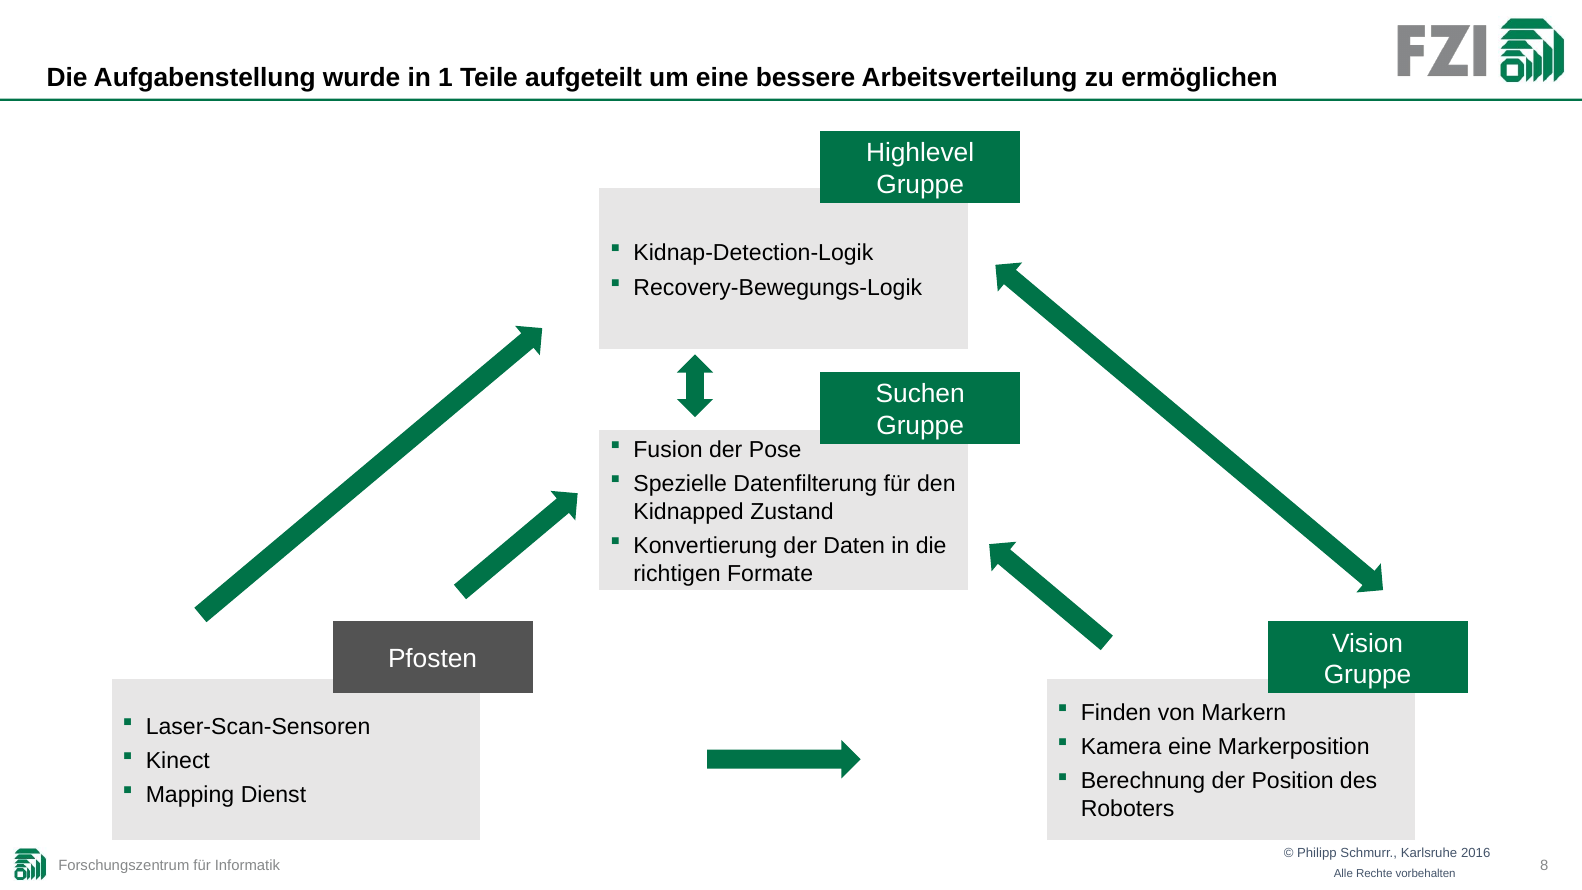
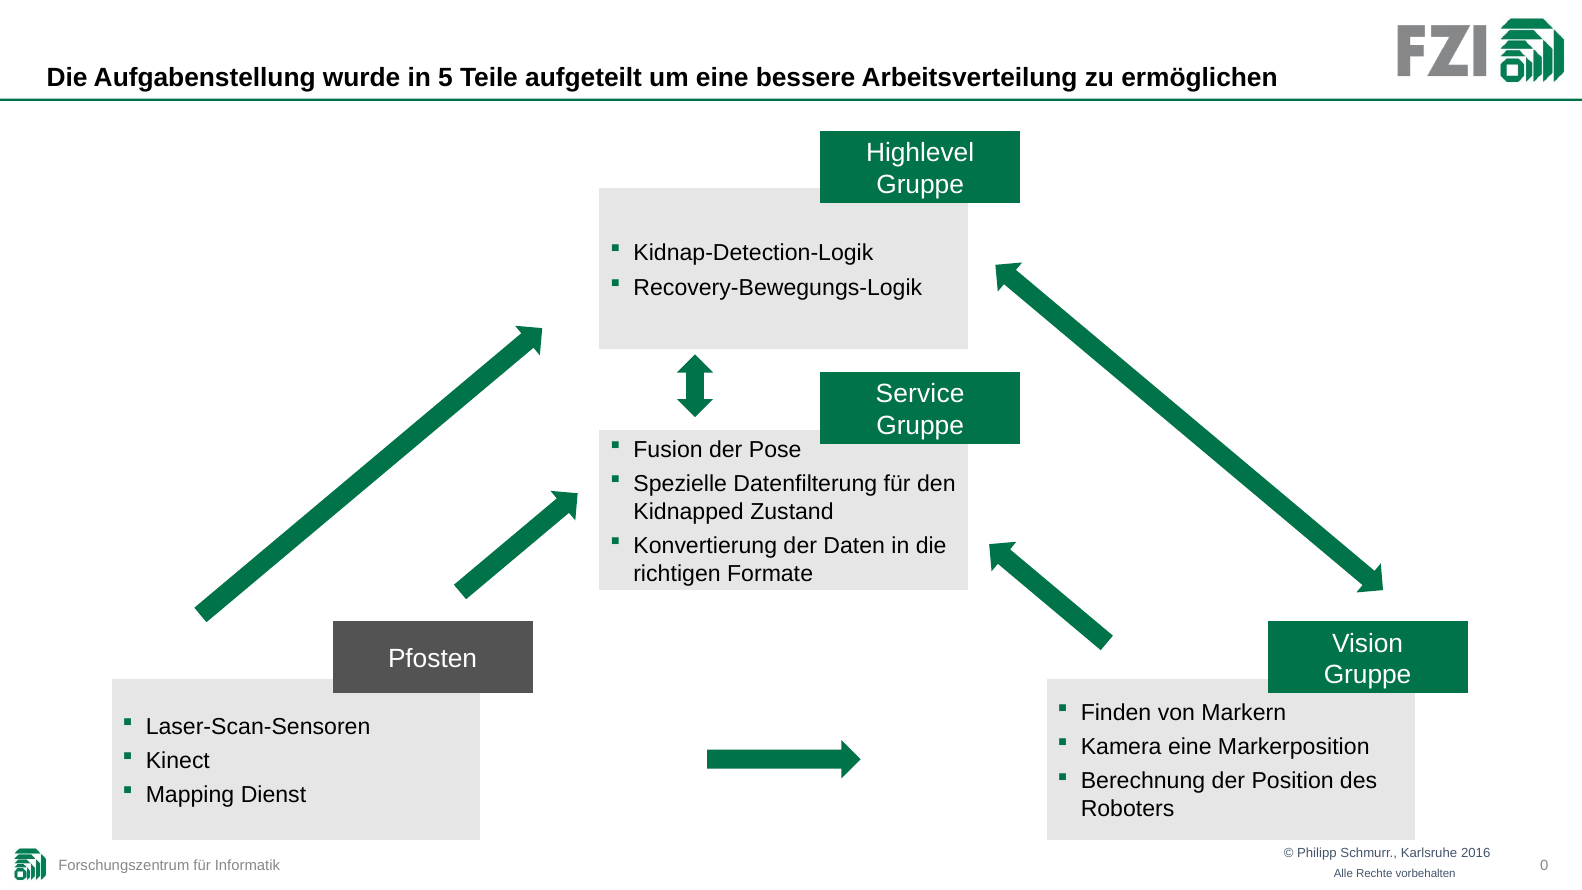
1: 1 -> 5 (445, 78)
Suchen: Suchen -> Service (920, 394)
8: 8 -> 0 (1544, 865)
